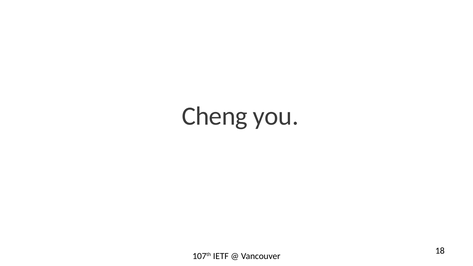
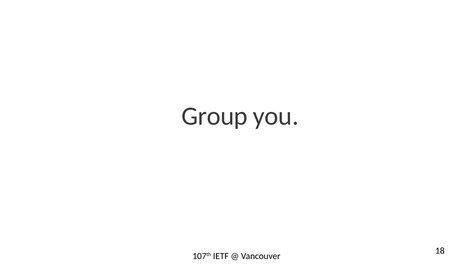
Cheng: Cheng -> Group (215, 116)
